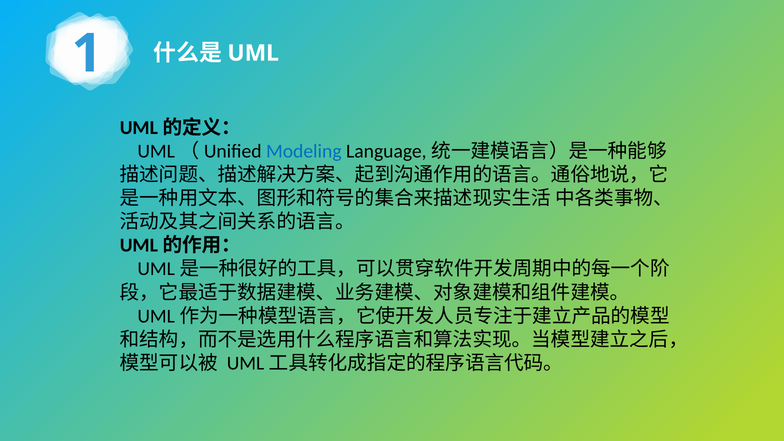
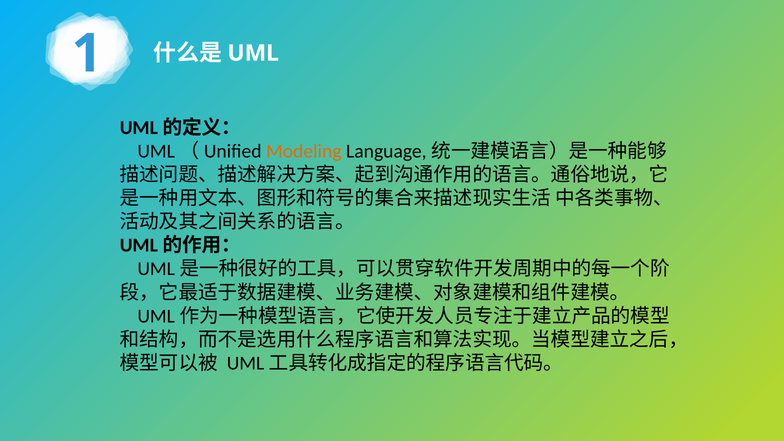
Modeling colour: blue -> orange (304, 151)
